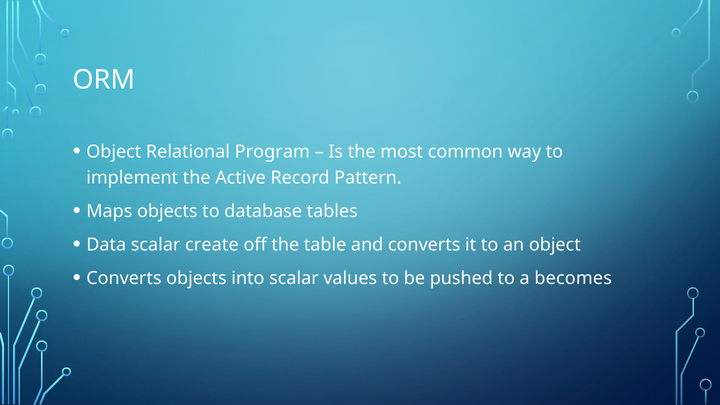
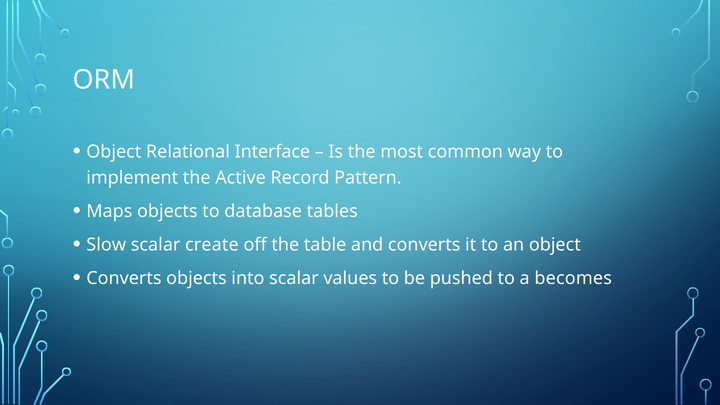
Program: Program -> Interface (272, 152)
Data: Data -> Slow (106, 245)
